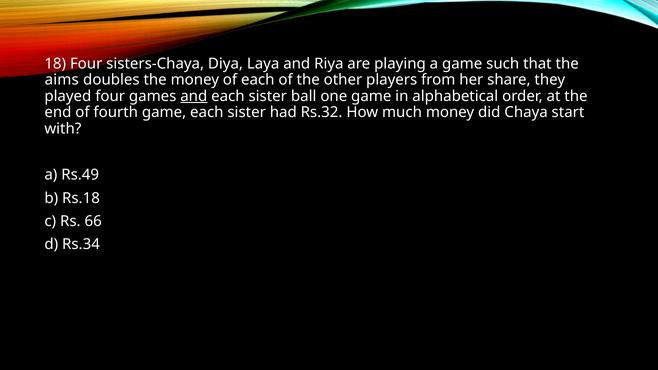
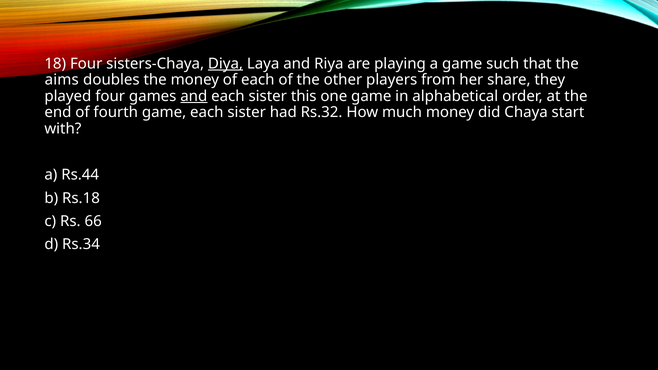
Diya underline: none -> present (225, 64)
ball: ball -> this (304, 96)
Rs.49: Rs.49 -> Rs.44 (80, 175)
